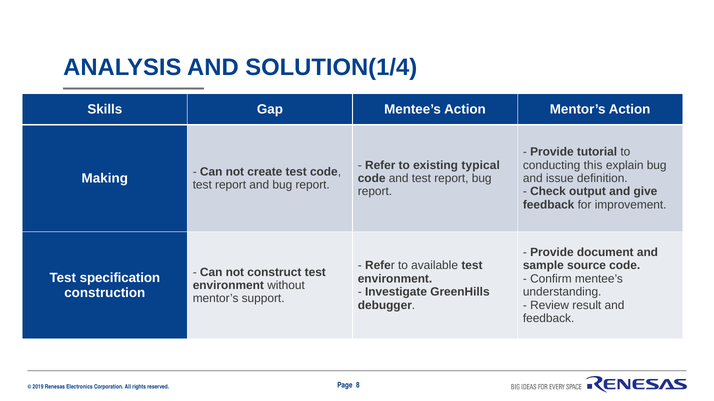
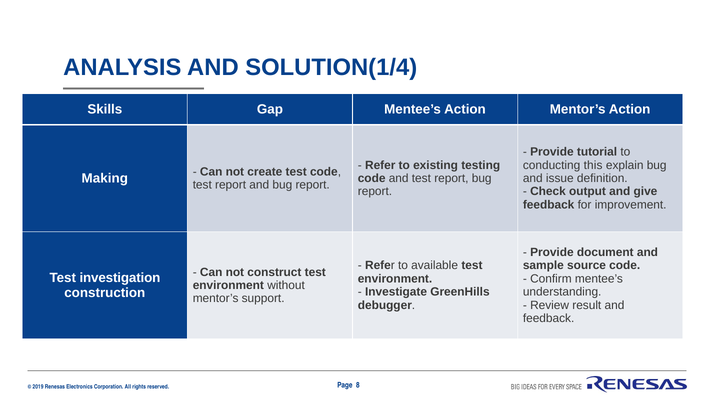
typical: typical -> testing (481, 165)
specification: specification -> investigation (120, 278)
